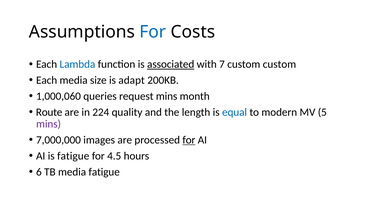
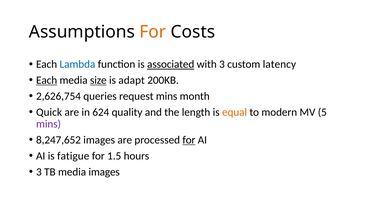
For colour: blue -> orange (153, 32)
with 7: 7 -> 3 (222, 64)
custom custom: custom -> latency (279, 64)
Each underline: none -> present (47, 80)
size underline: none -> present (98, 80)
1,000,060: 1,000,060 -> 2,626,754 (58, 96)
Route: Route -> Quick (49, 112)
224: 224 -> 624 (101, 112)
equal colour: blue -> orange (235, 112)
7,000,000: 7,000,000 -> 8,247,652 (58, 140)
4.5: 4.5 -> 1.5 (114, 156)
6: 6 -> 3 (39, 172)
media fatigue: fatigue -> images (104, 172)
